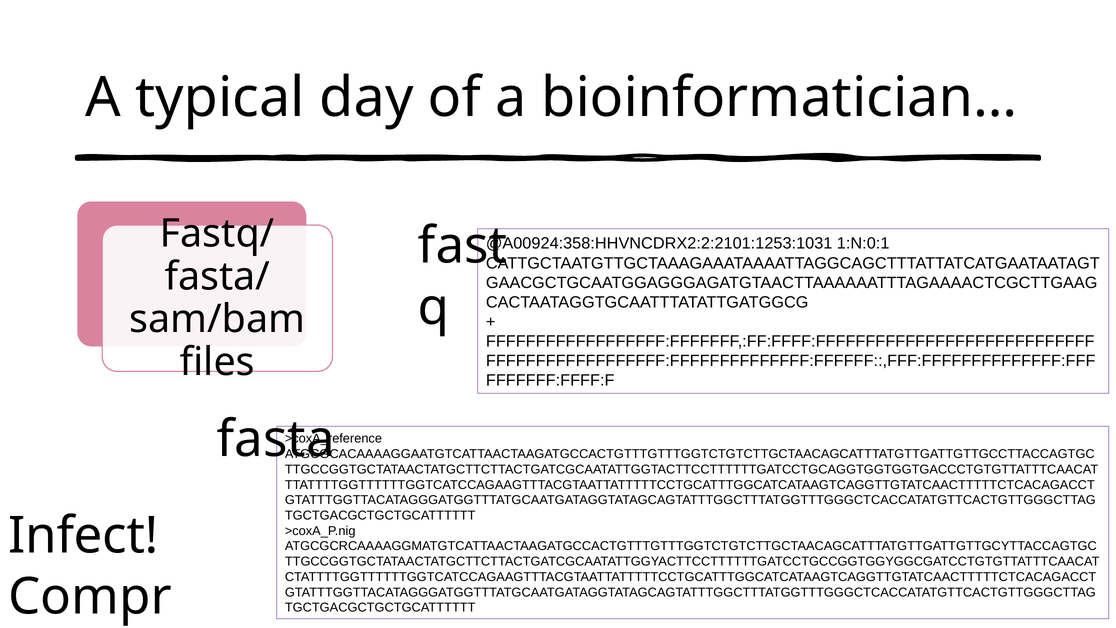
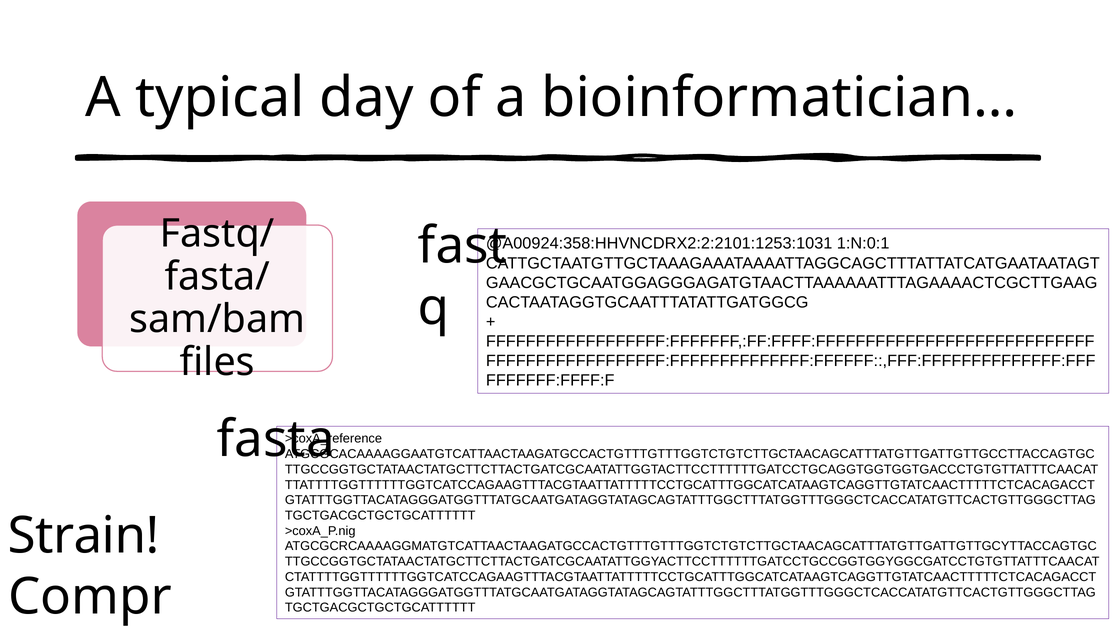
Infect: Infect -> Strain (84, 535)
